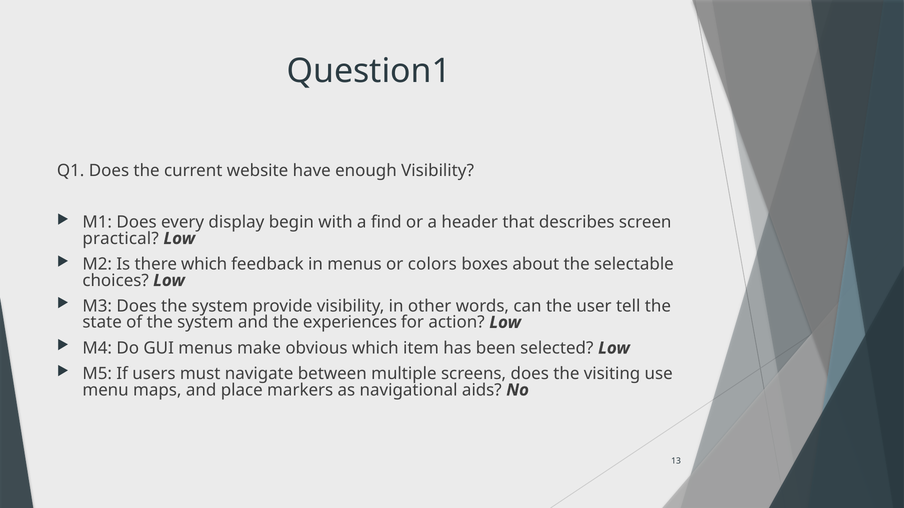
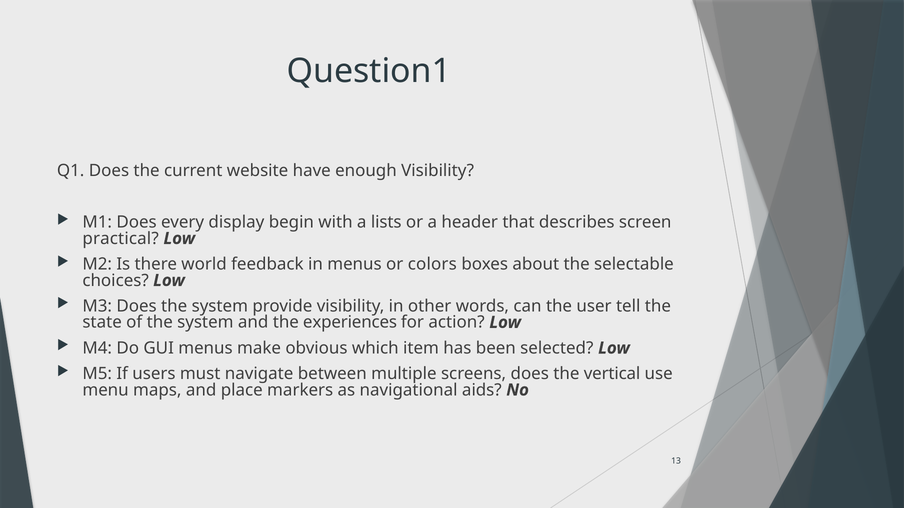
find: find -> lists (386, 222)
there which: which -> world (204, 264)
visiting: visiting -> vertical (612, 374)
